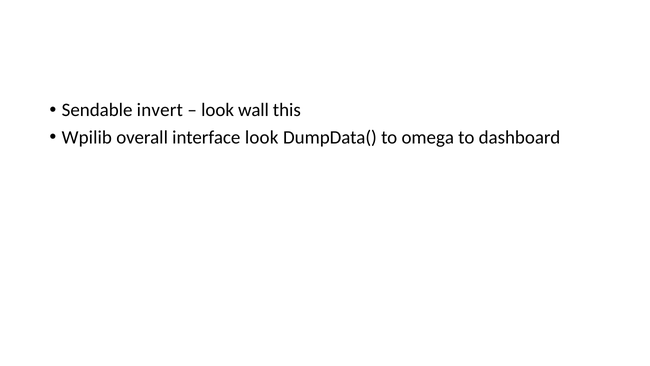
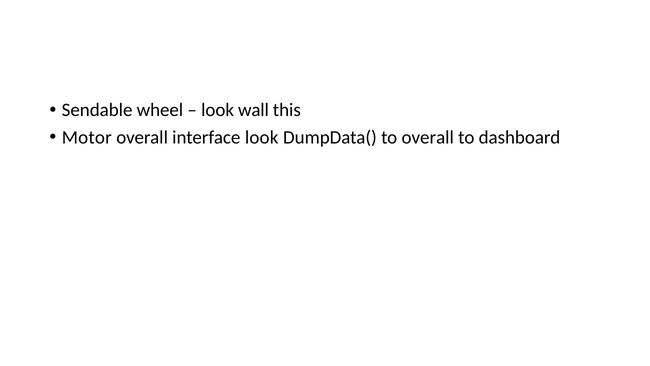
invert: invert -> wheel (160, 110)
Wpilib: Wpilib -> Motor (87, 137)
to omega: omega -> overall (428, 137)
